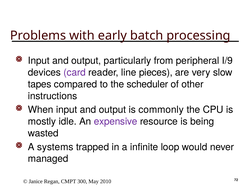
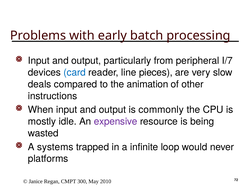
I/9: I/9 -> I/7 (227, 60)
card colour: purple -> blue (75, 72)
tapes: tapes -> deals (40, 84)
scheduler: scheduler -> animation (147, 84)
managed: managed -> platforms (48, 158)
